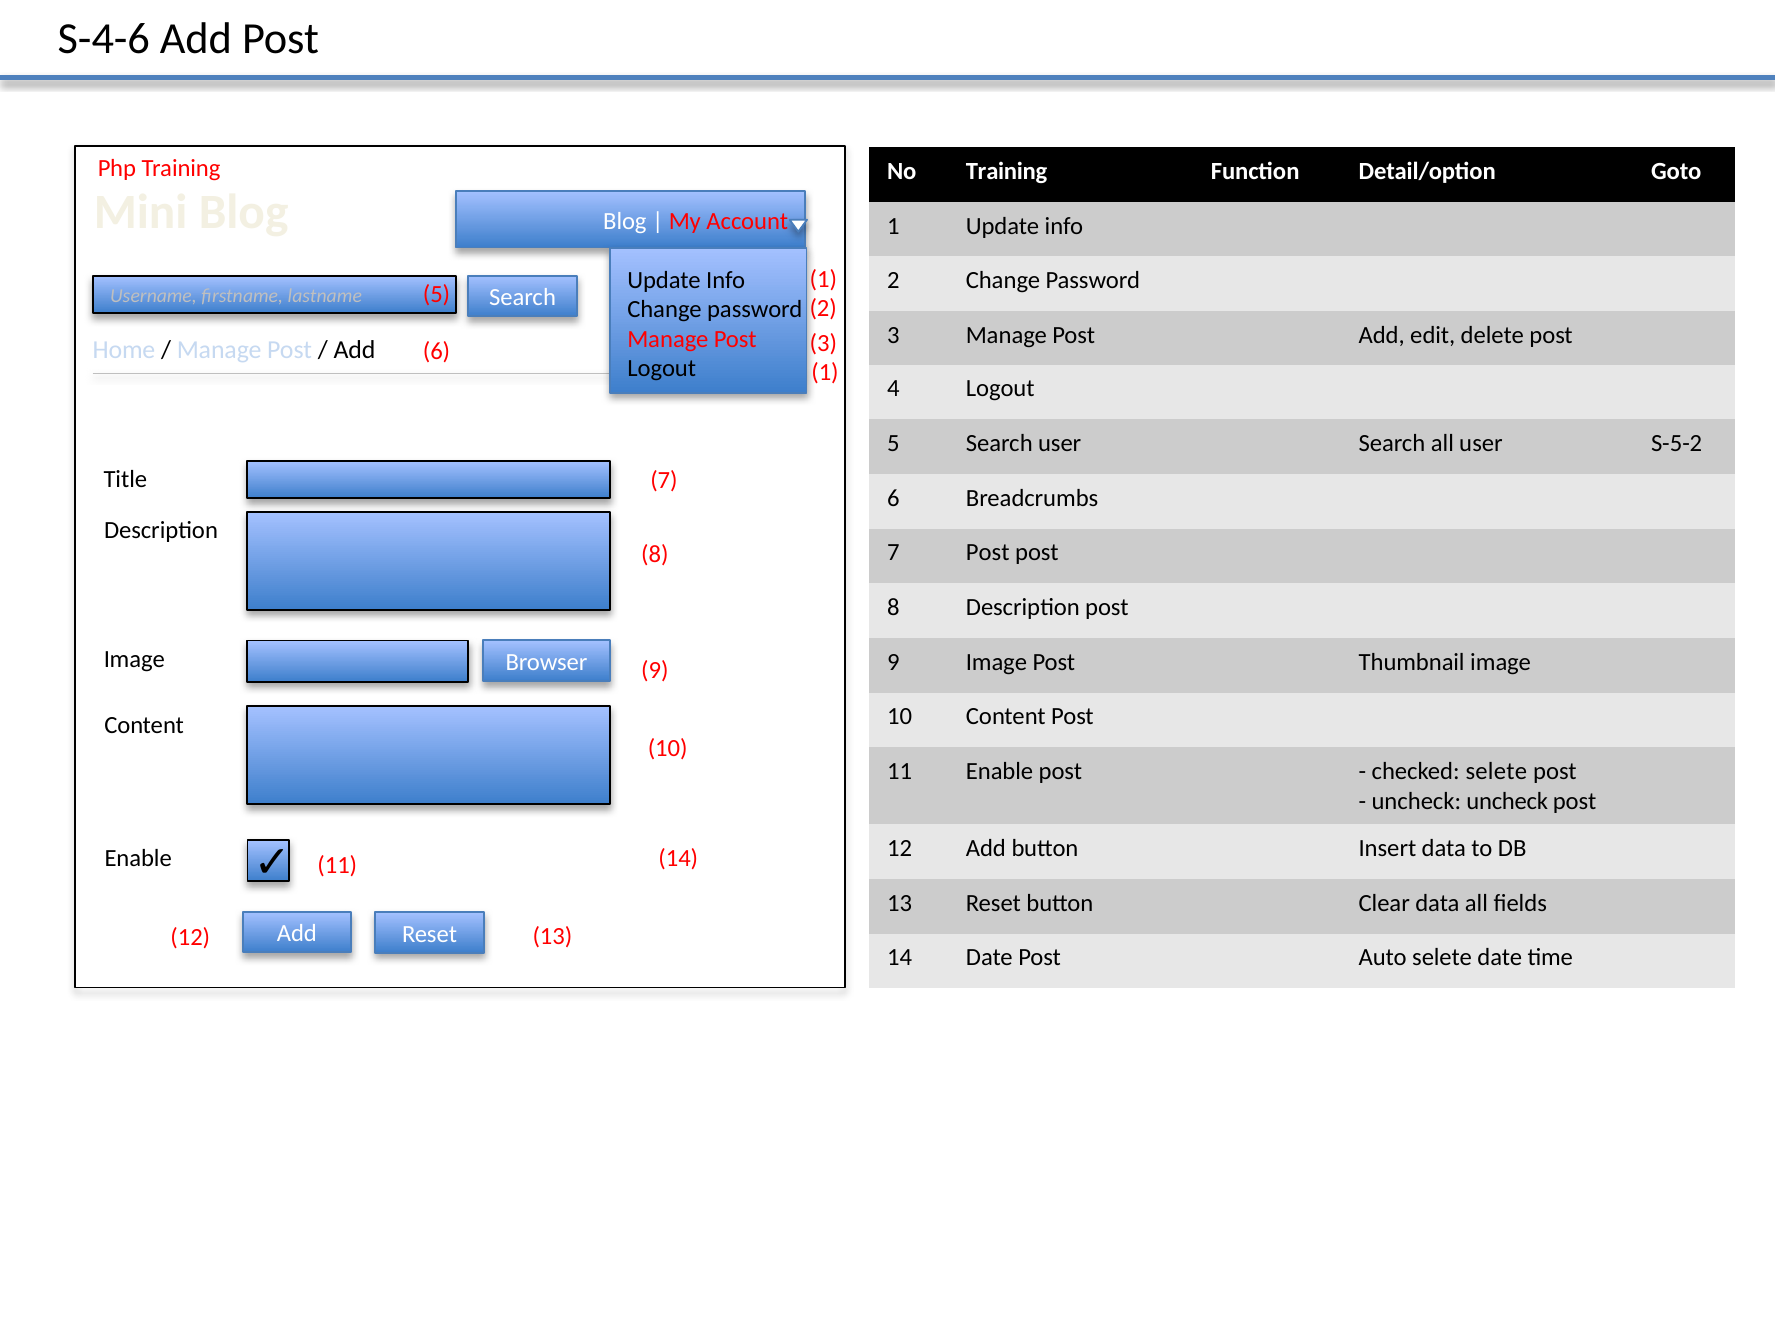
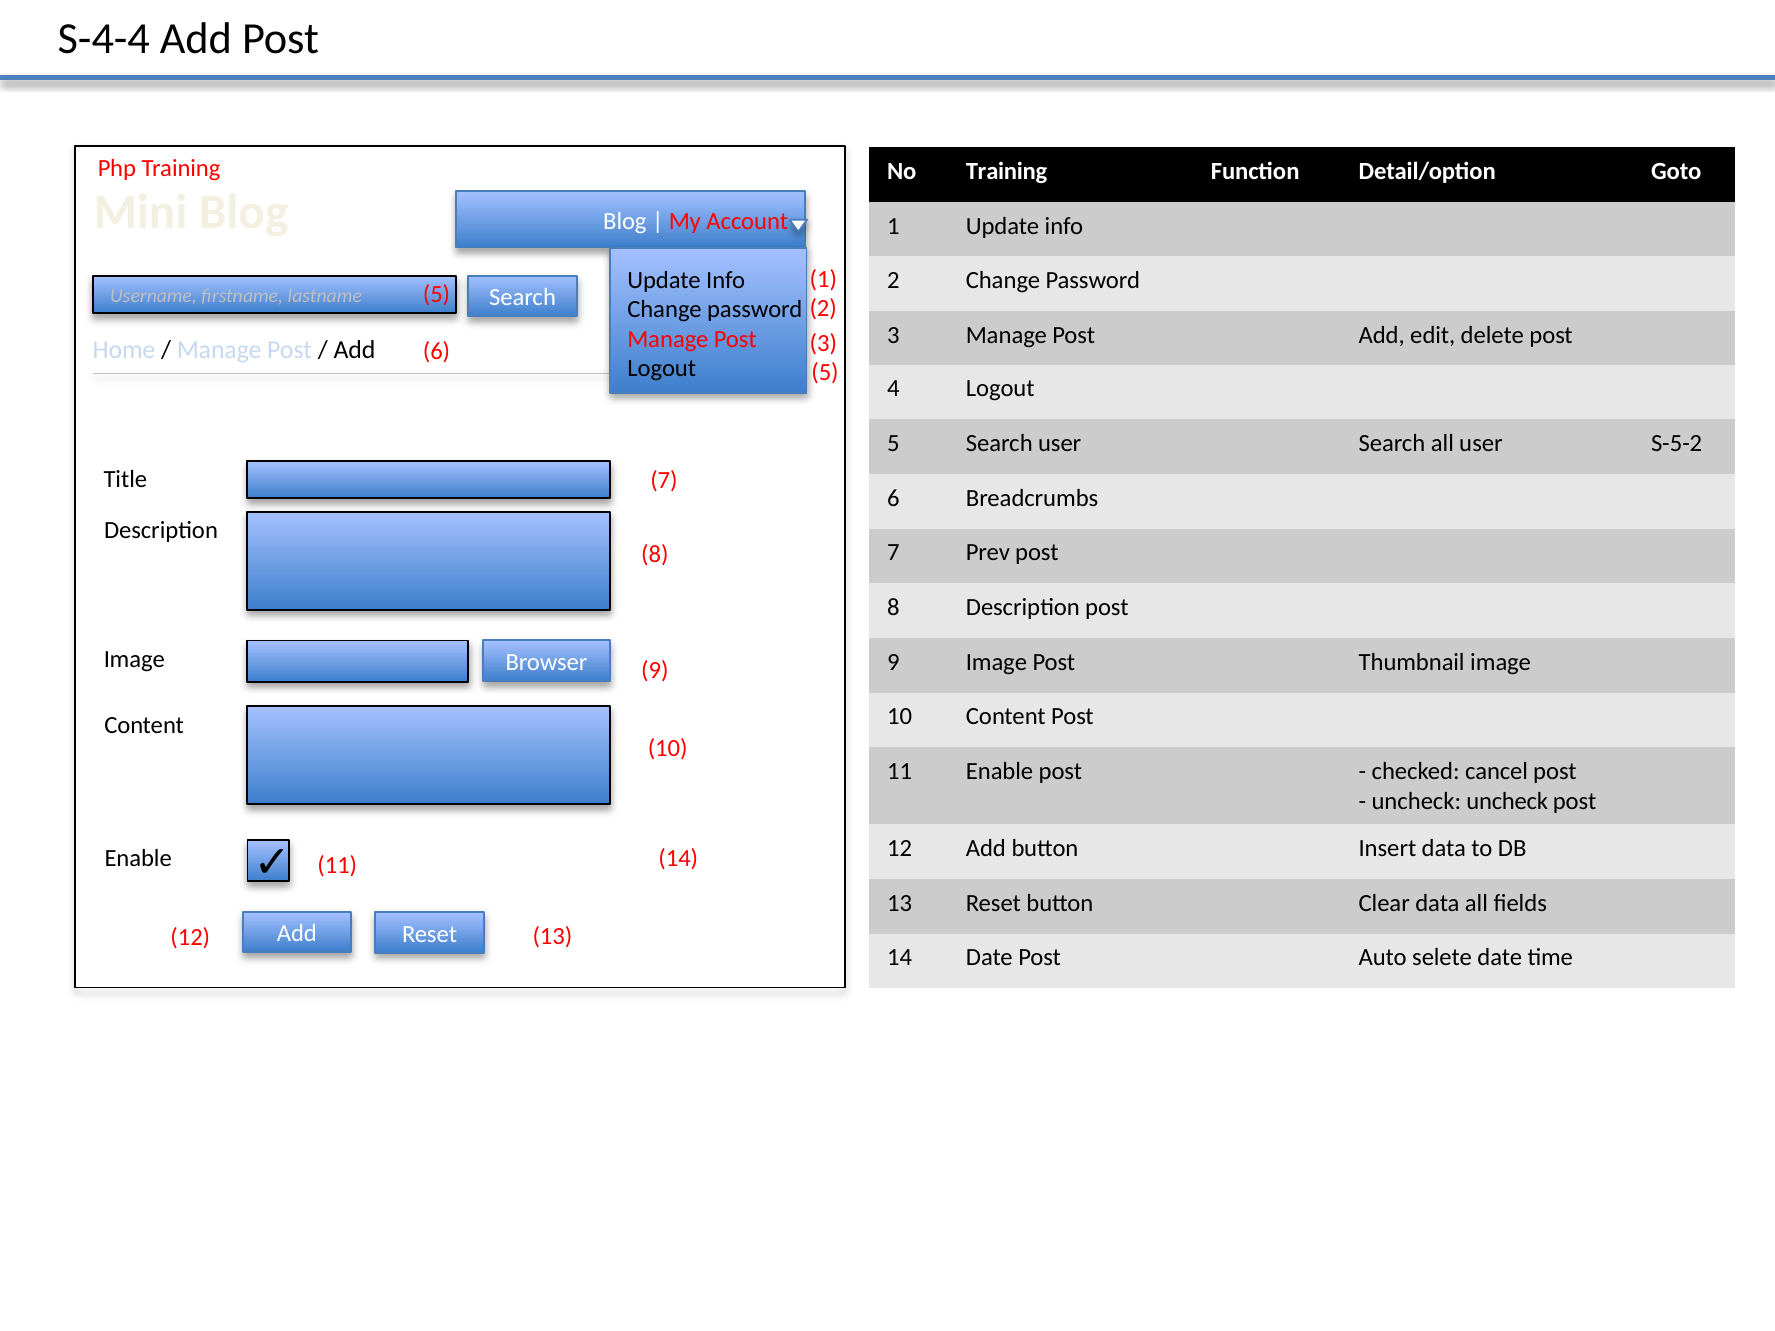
S-4-6: S-4-6 -> S-4-4 (104, 38)
1: 1 -> 5 (825, 373)
7 Post: Post -> Prev (988, 553)
checked selete: selete -> cancel (1497, 771)
